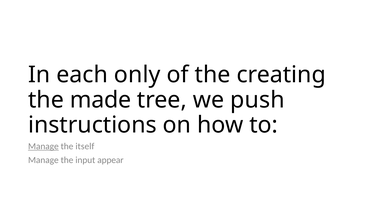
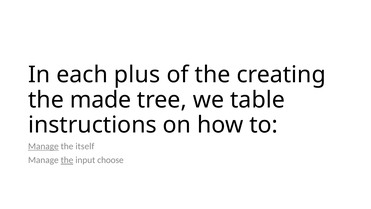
only: only -> plus (137, 75)
push: push -> table (257, 100)
the underline: none -> present (67, 160)
appear: appear -> choose (110, 160)
